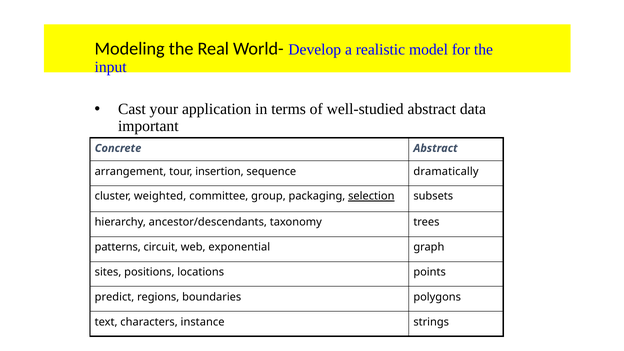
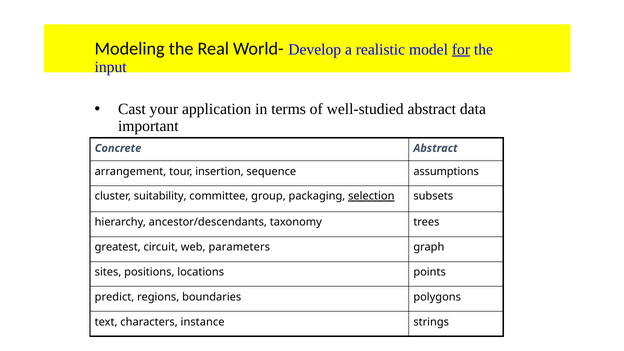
for underline: none -> present (461, 49)
dramatically: dramatically -> assumptions (446, 171)
weighted: weighted -> suitability (160, 196)
patterns: patterns -> greatest (118, 247)
exponential: exponential -> parameters (239, 247)
